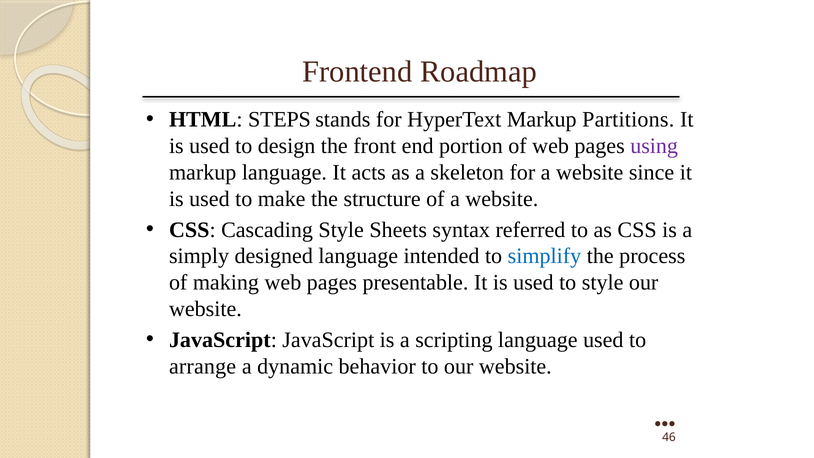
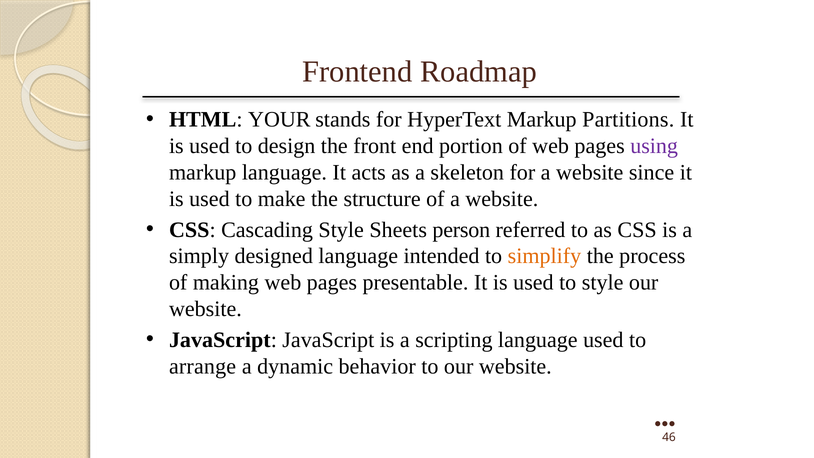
STEPS: STEPS -> YOUR (279, 120)
syntax: syntax -> person (461, 230)
simplify colour: blue -> orange (544, 256)
